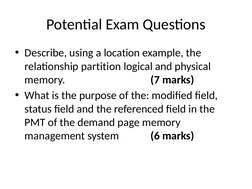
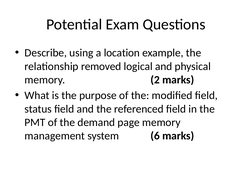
partition: partition -> removed (101, 66)
7: 7 -> 2 (155, 80)
